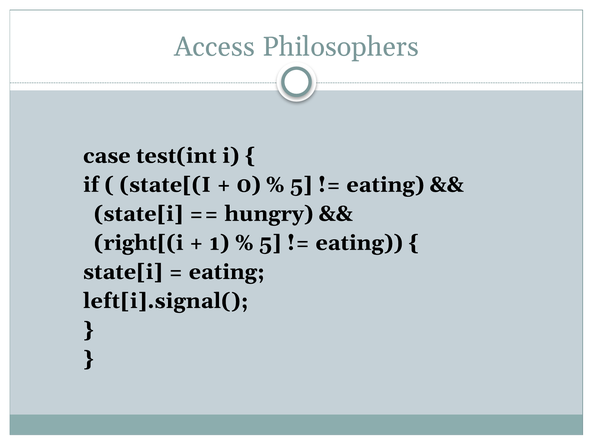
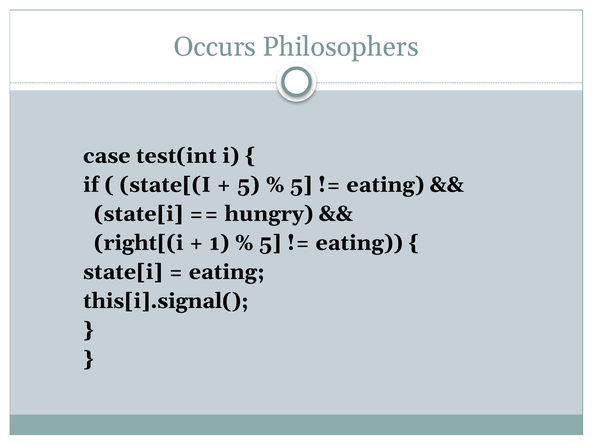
Access: Access -> Occurs (215, 47)
0: 0 -> 5 (248, 185)
left[i].signal(: left[i].signal( -> this[i].signal( (166, 301)
